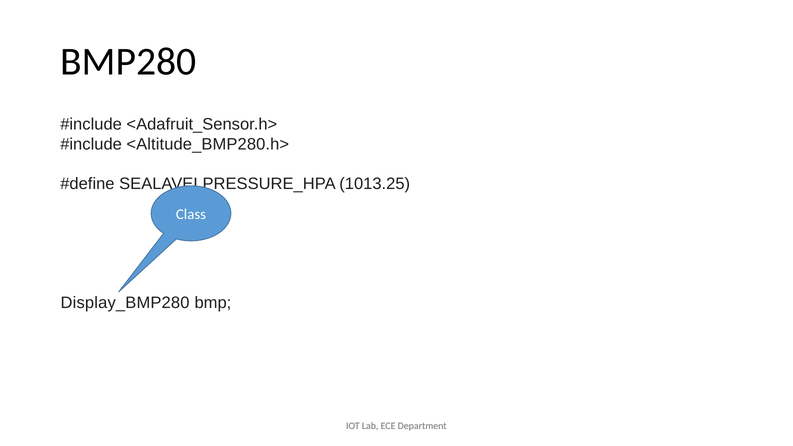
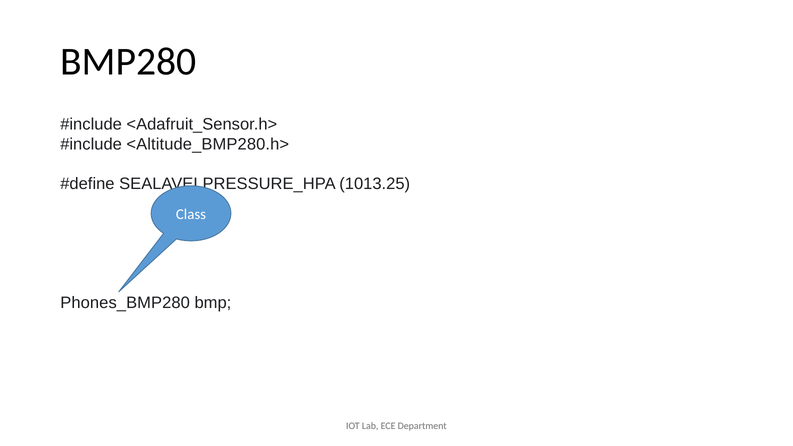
Display_BMP280: Display_BMP280 -> Phones_BMP280 (125, 303)
